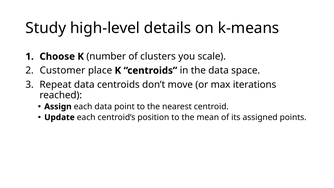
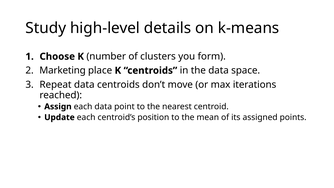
scale: scale -> form (212, 56)
Customer: Customer -> Marketing (63, 70)
